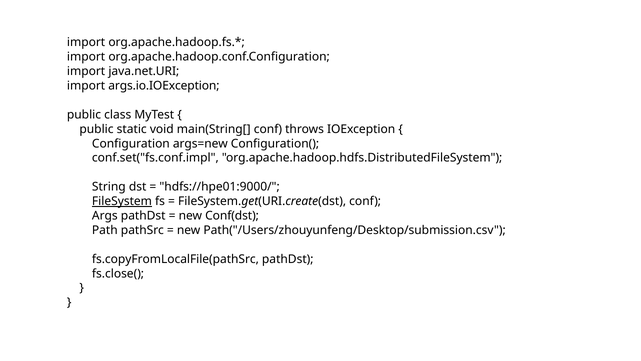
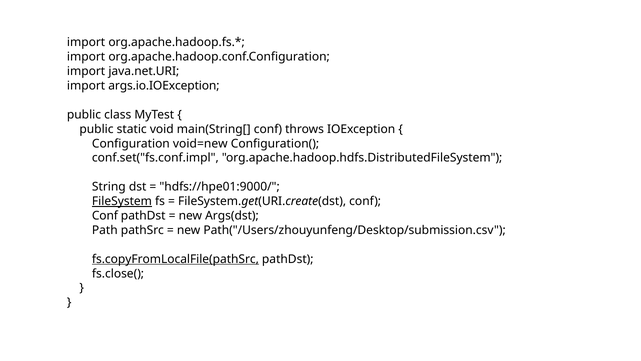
args=new: args=new -> void=new (200, 143)
Args: Args -> Conf (105, 216)
Conf(dst: Conf(dst -> Args(dst (232, 216)
fs.copyFromLocalFile(pathSrc underline: none -> present (175, 259)
